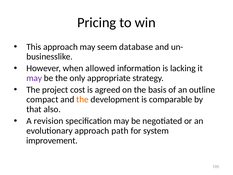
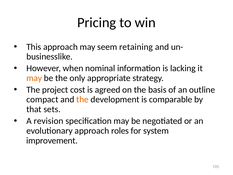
database: database -> retaining (136, 47)
allowed: allowed -> nominal (100, 68)
may colour: purple -> orange (34, 78)
also: also -> sets (52, 109)
path: path -> roles (120, 131)
